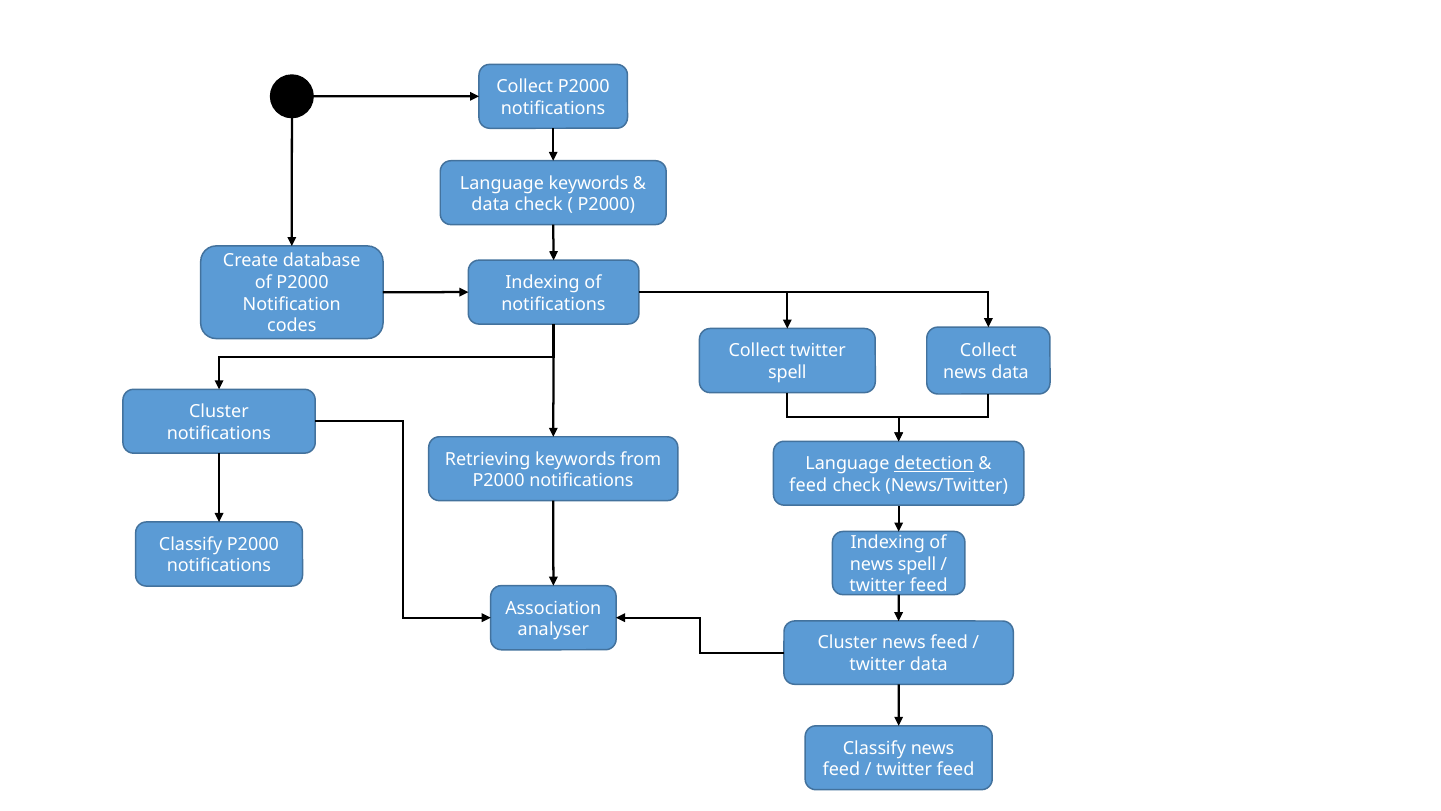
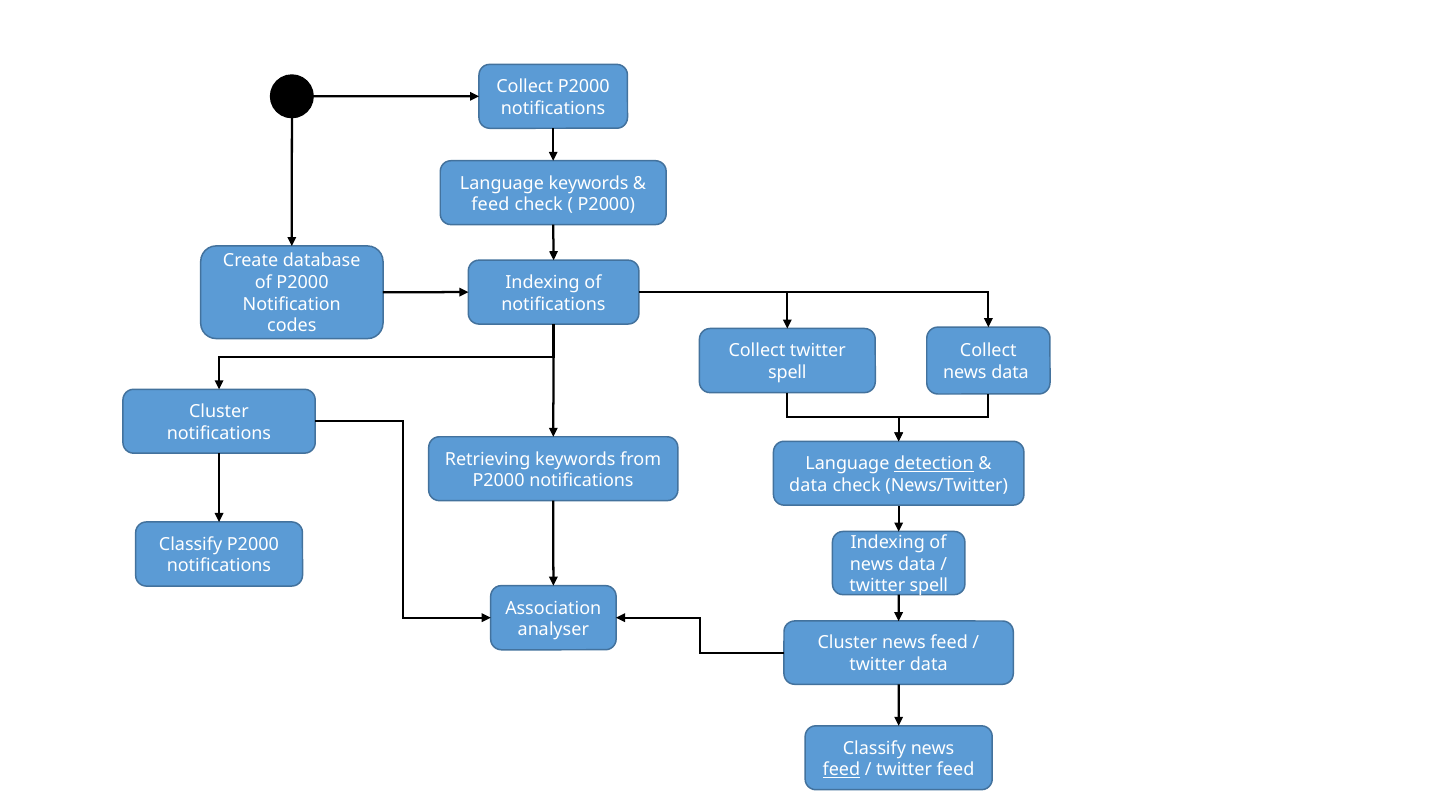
data: data -> feed (490, 205)
feed: feed -> data (808, 485)
spell: spell -> data (917, 564)
feed: feed -> spell (929, 586)
feed underline: none -> present (841, 769)
